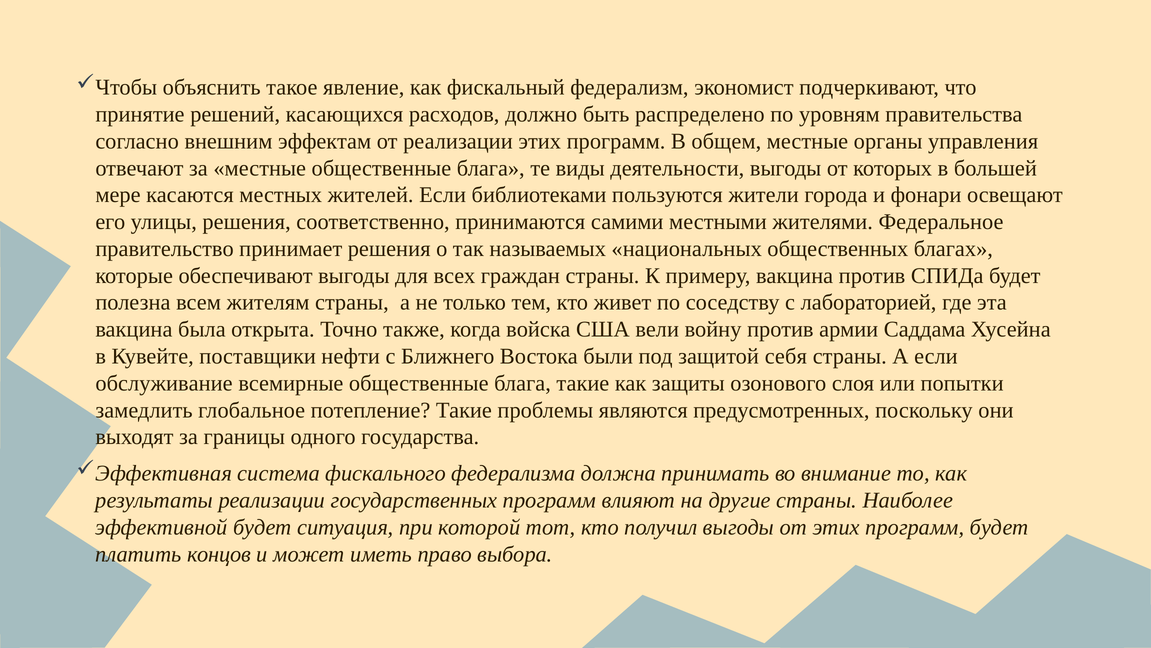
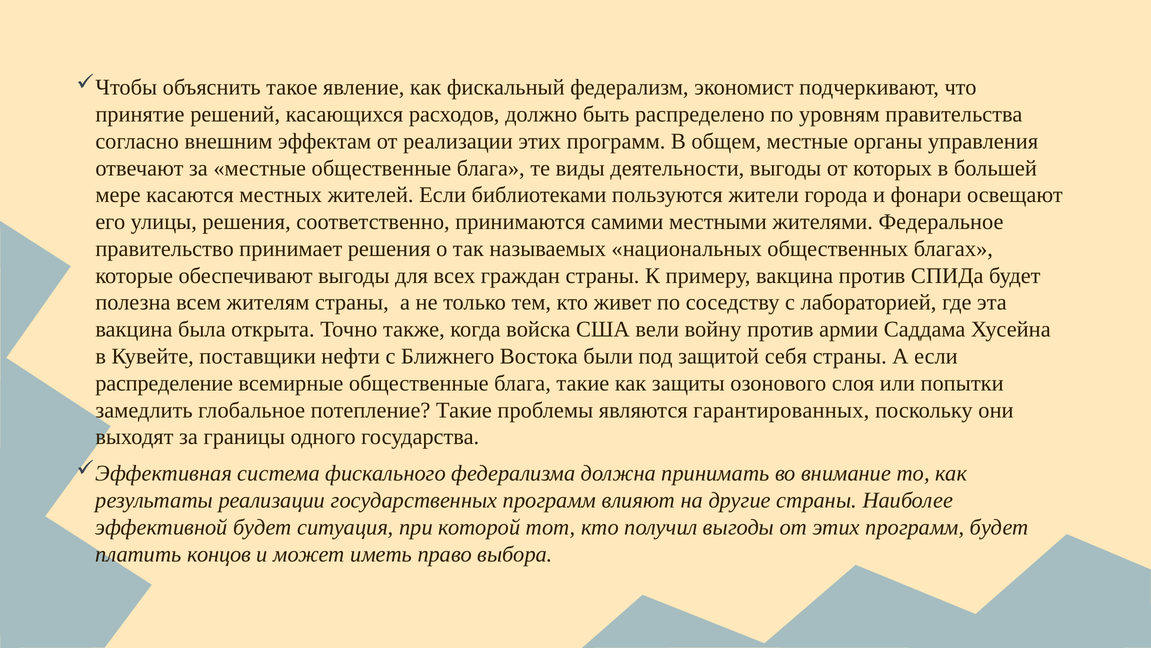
обслуживание: обслуживание -> распределение (164, 383)
предусмотренных: предусмотренных -> гарантированных (781, 410)
